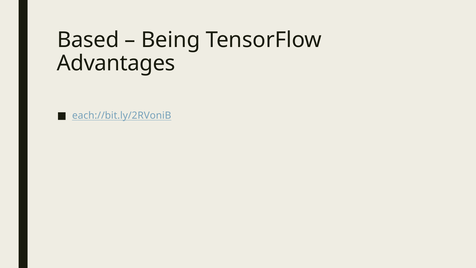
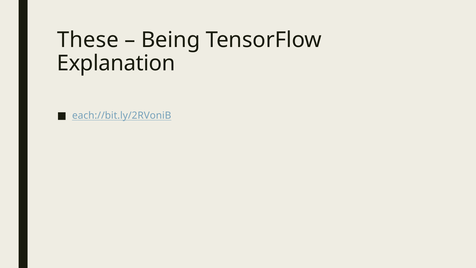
Based: Based -> These (88, 40)
Advantages: Advantages -> Explanation (116, 63)
